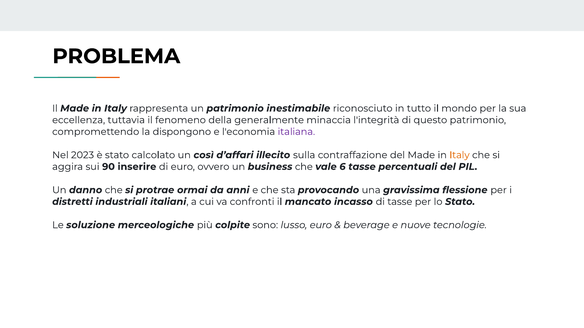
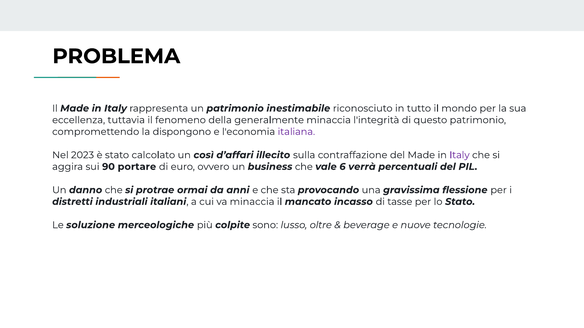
Italy colour: orange -> purple (459, 155)
inserire: inserire -> portare (137, 167)
6 tasse: tasse -> verrà (362, 167)
va confronti: confronti -> minaccia (252, 202)
lusso euro: euro -> oltre (321, 225)
